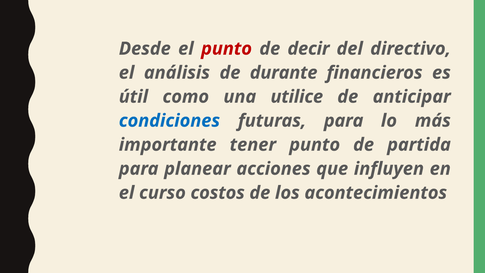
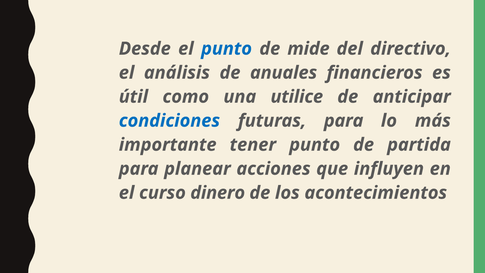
punto colour: red -> blue (227, 49)
decir: decir -> mide (309, 49)
durante: durante -> anuales (284, 73)
costos: costos -> dinero (218, 193)
